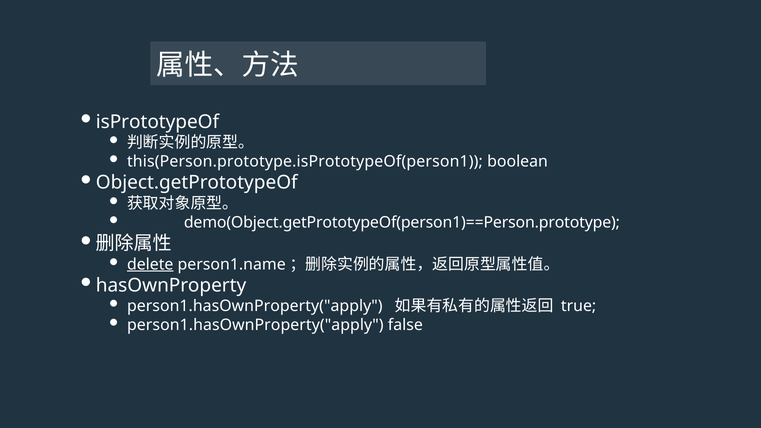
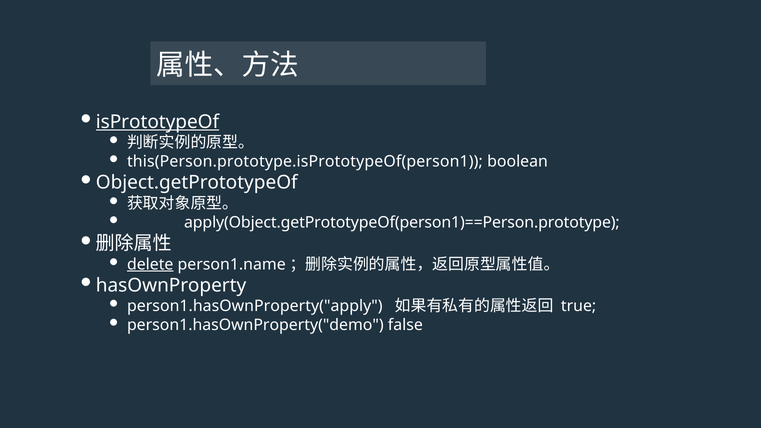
isPrototypeOf underline: none -> present (157, 122)
demo(Object.getPrototypeOf(person1)==Person.prototype: demo(Object.getPrototypeOf(person1)==Person.prototype -> apply(Object.getPrototypeOf(person1)==Person.prototype (402, 222)
person1.hasOwnProperty("apply: person1.hasOwnProperty("apply -> person1.hasOwnProperty("demo (255, 325)
